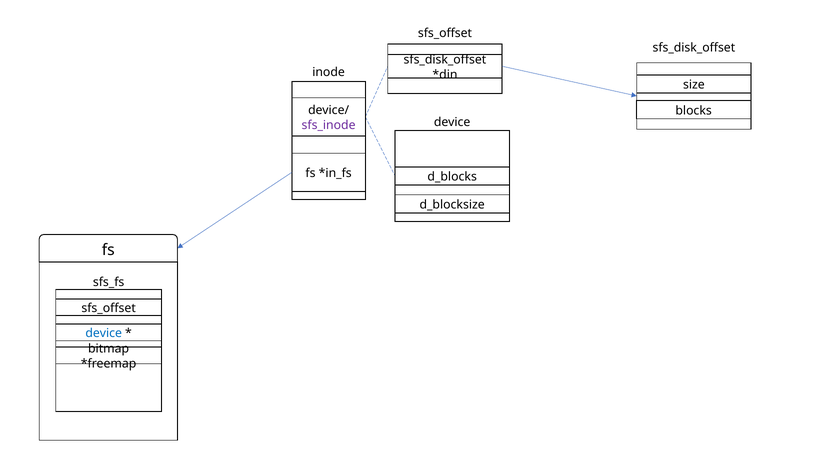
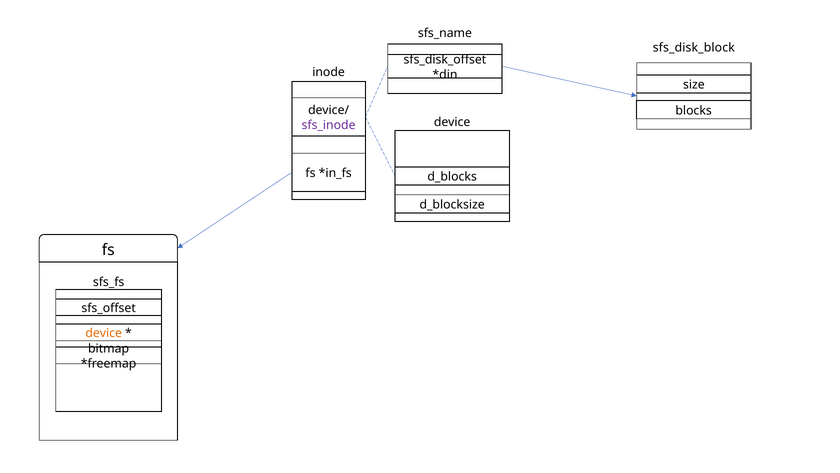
sfs_offset: sfs_offset -> sfs_name (445, 33)
sfs_disk_offset: sfs_disk_offset -> sfs_disk_block (694, 48)
device colour: blue -> orange (104, 333)
